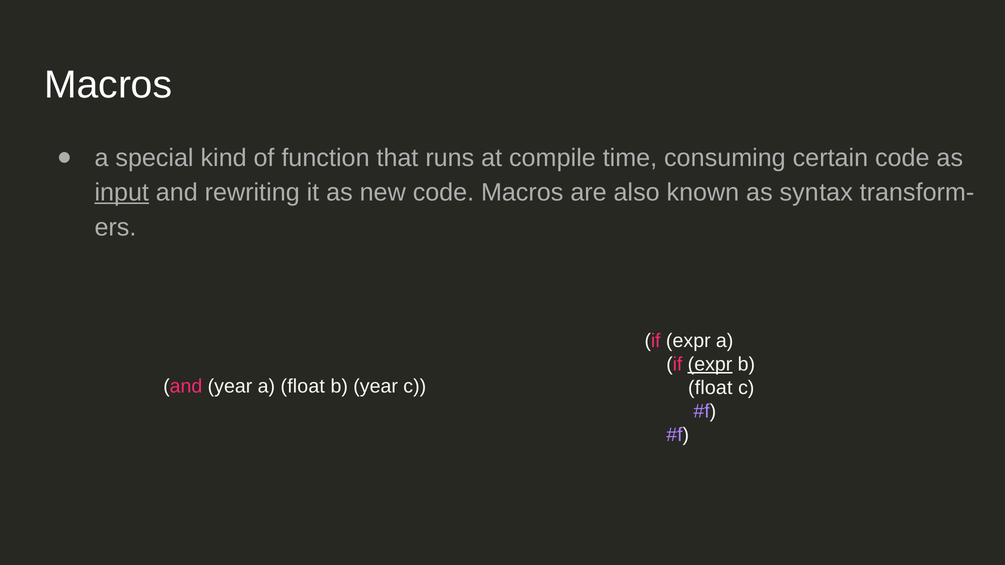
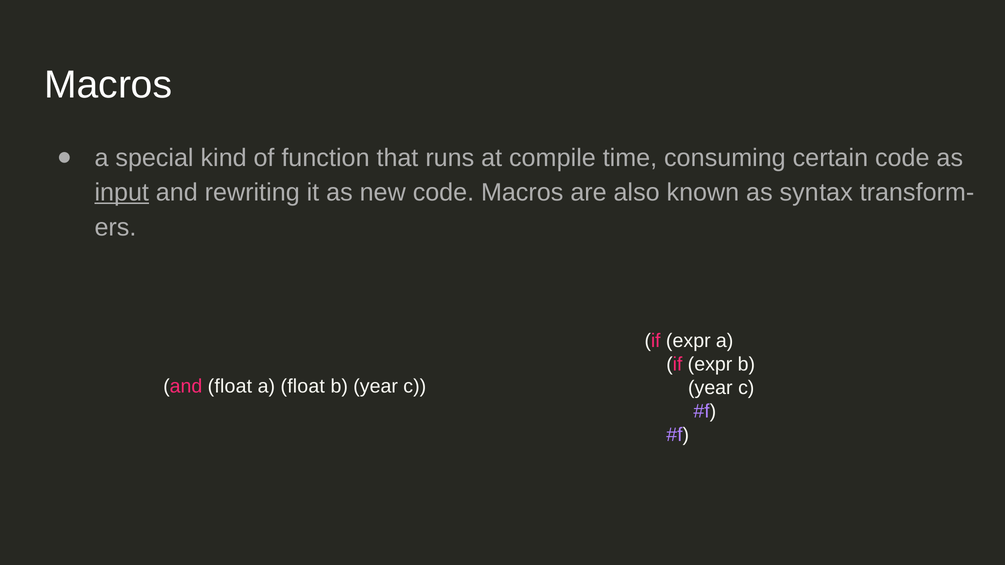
expr underline: present -> none (710, 365)
and year: year -> float (230, 387)
float: float -> year (710, 388)
